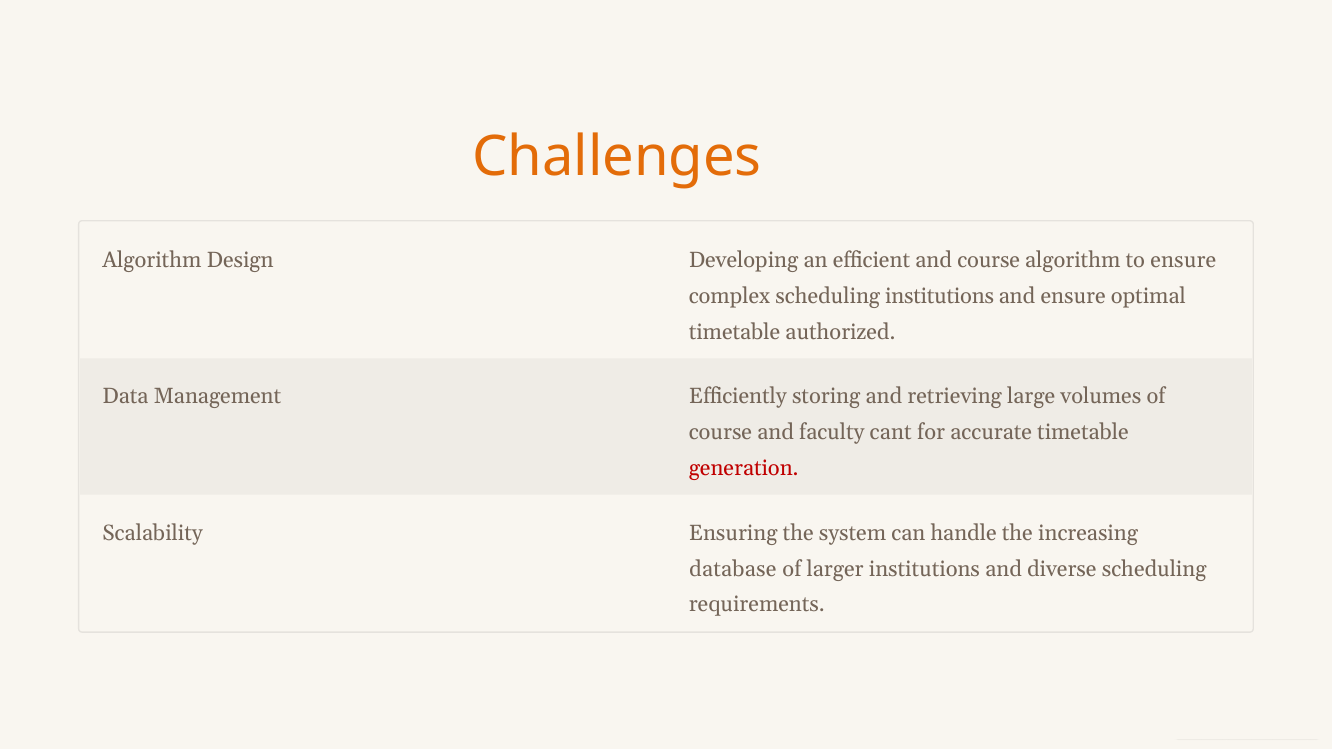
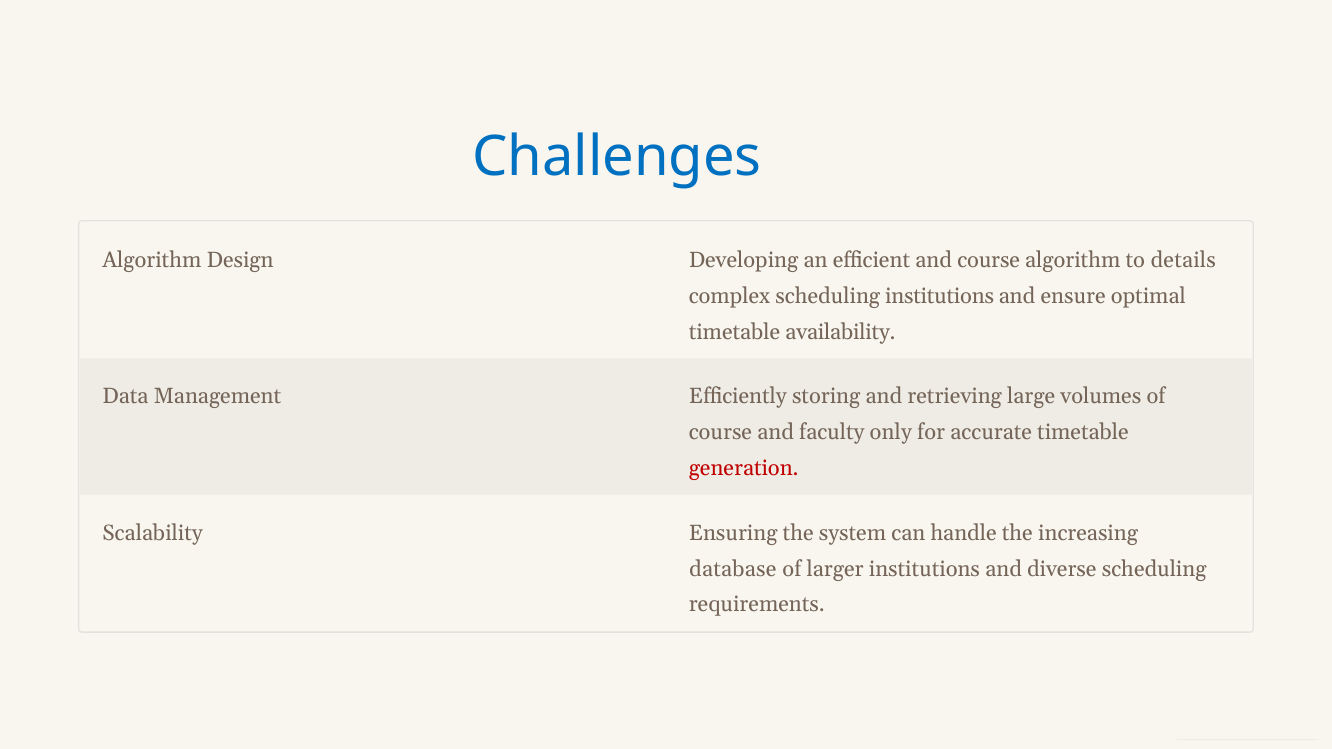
Challenges colour: orange -> blue (617, 157)
to ensure: ensure -> details (1183, 261)
authorized: authorized -> availability (841, 332)
cant: cant -> only (891, 433)
